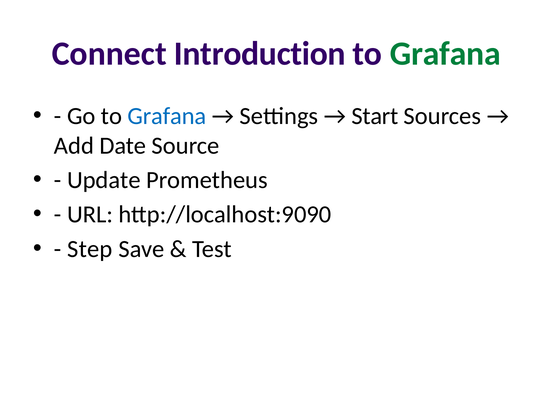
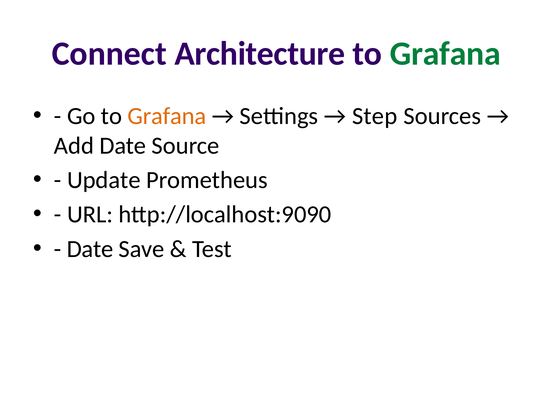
Introduction: Introduction -> Architecture (260, 54)
Grafana colour: blue -> orange (167, 116)
Start: Start -> Step (375, 116)
Step: Step -> Date (90, 249)
